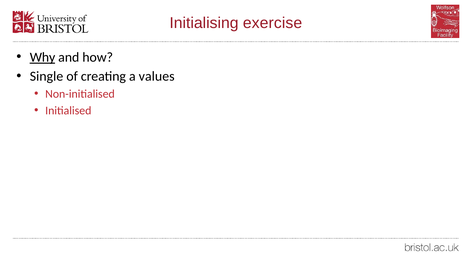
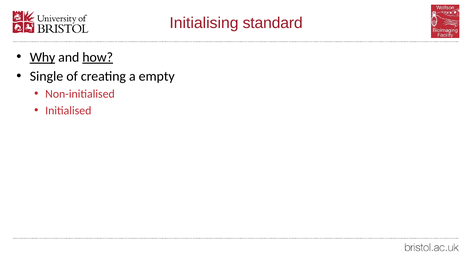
exercise: exercise -> standard (273, 23)
how underline: none -> present (98, 57)
values: values -> empty (157, 77)
